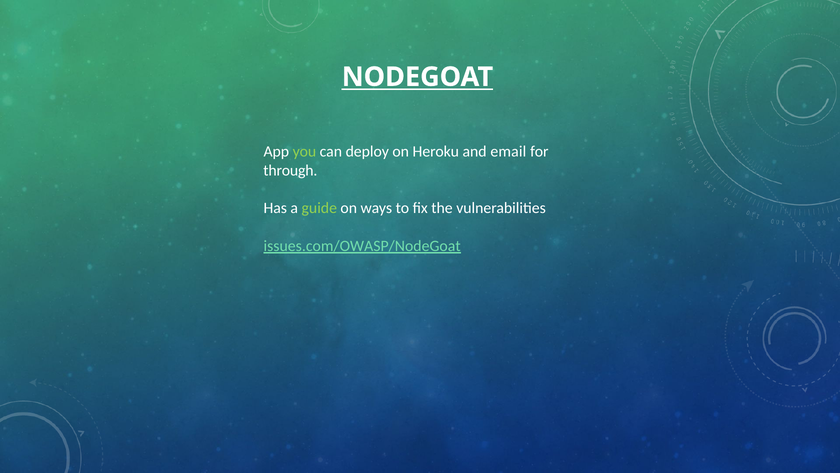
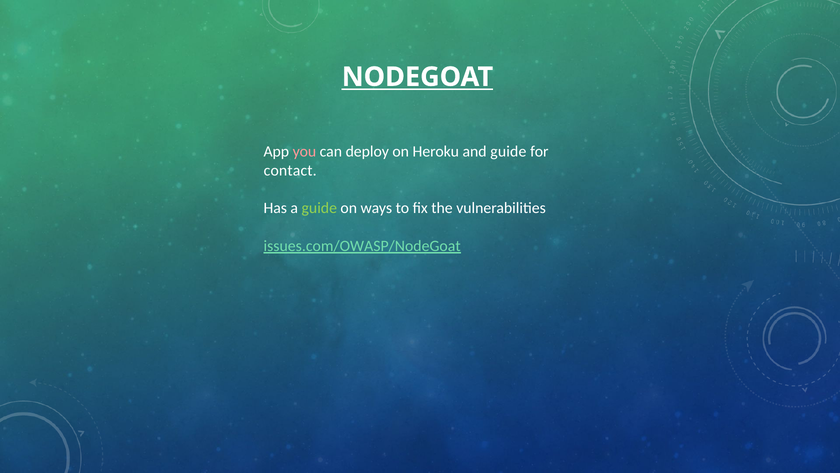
you colour: light green -> pink (304, 151)
and email: email -> guide (508, 151)
through: through -> contact (290, 170)
